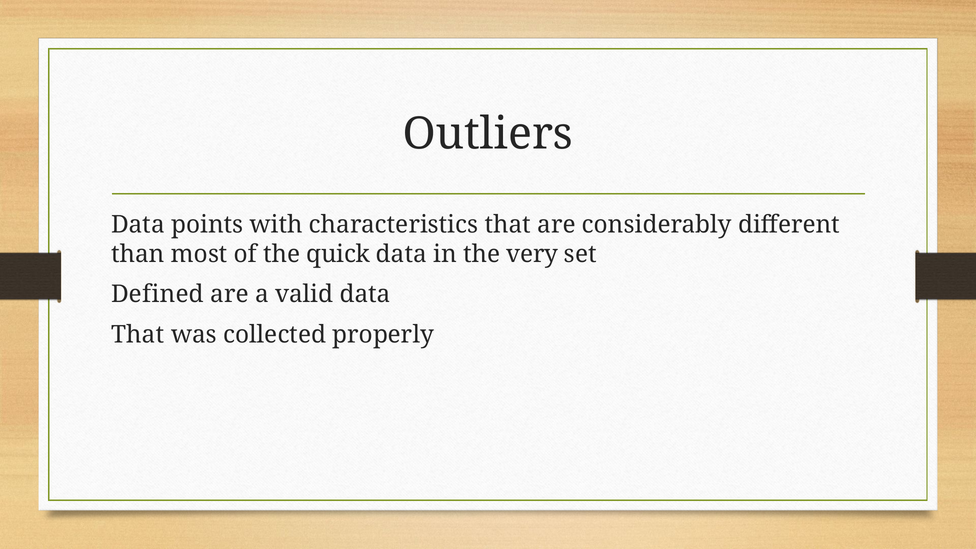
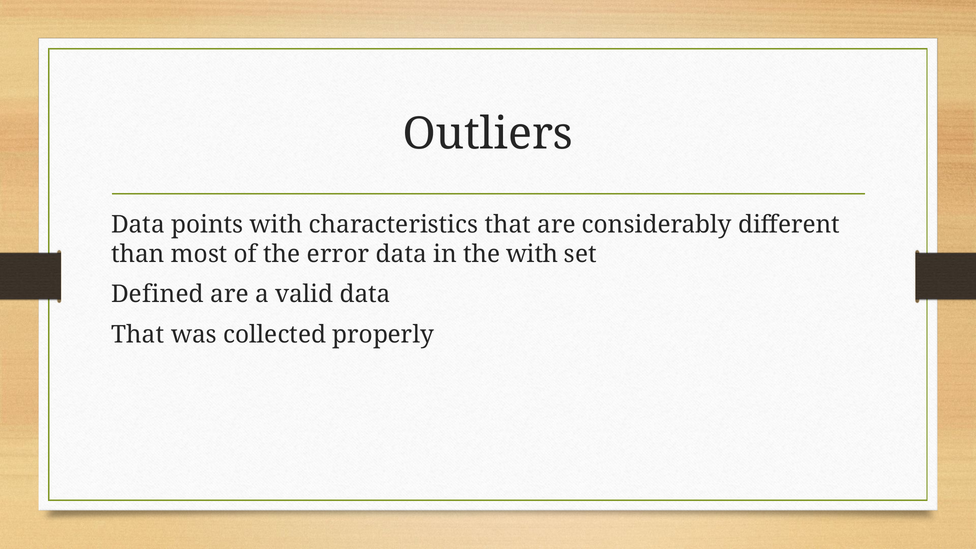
quick: quick -> error (338, 254)
the very: very -> with (532, 254)
